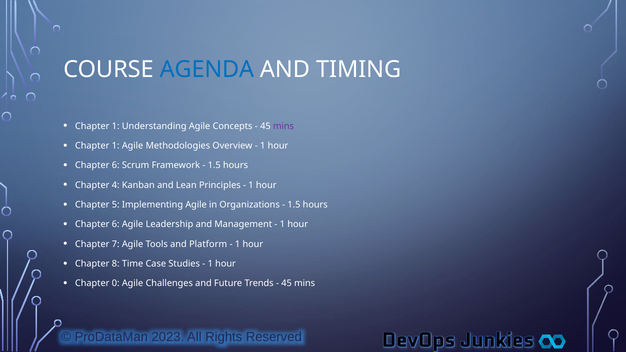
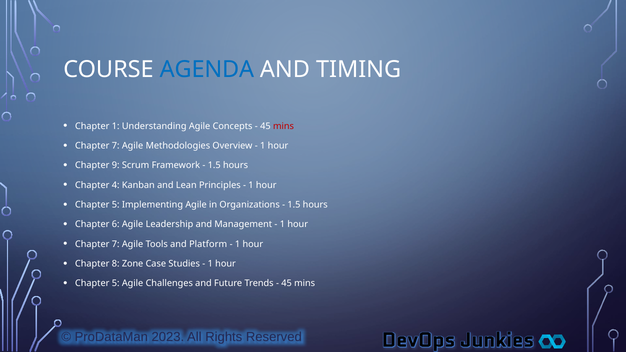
mins colour: purple -> red (283, 126)
1: 1 -> 7 (116, 146)
6: 6 -> 9 (116, 165)
Time: Time -> Zone (133, 264)
0: 0 -> 5 (116, 283)
